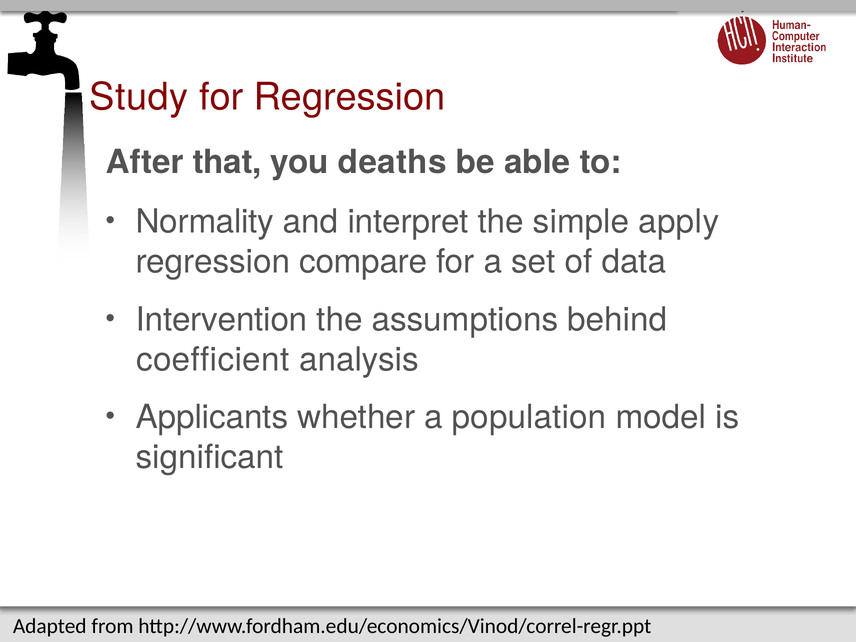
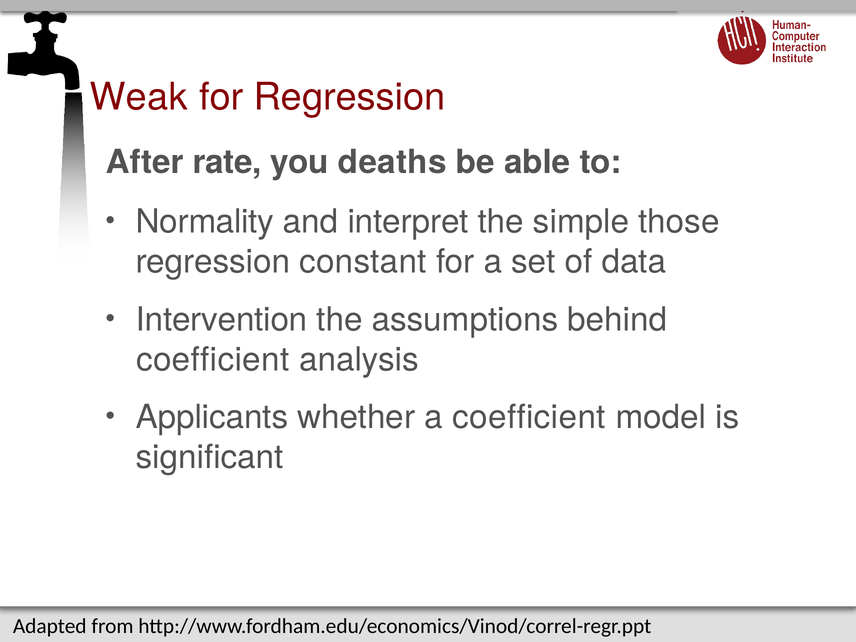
Study: Study -> Weak (139, 97)
that: that -> rate (227, 162)
apply: apply -> those (679, 222)
compare: compare -> constant (363, 262)
a population: population -> coefficient (529, 417)
